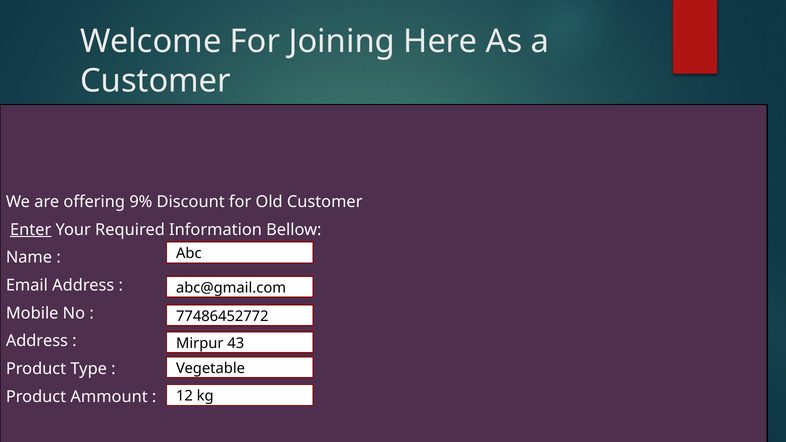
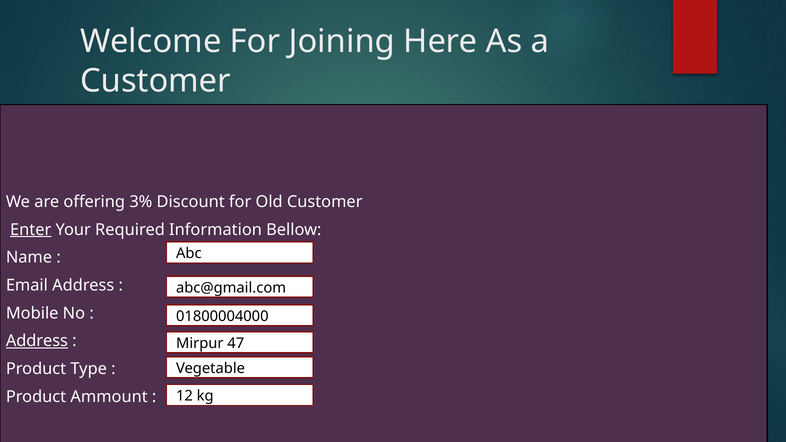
9%: 9% -> 3% (141, 202)
77486452772: 77486452772 -> 01800004000 (222, 316)
Address underline: none -> present (37, 341)
43: 43 -> 47 (236, 343)
